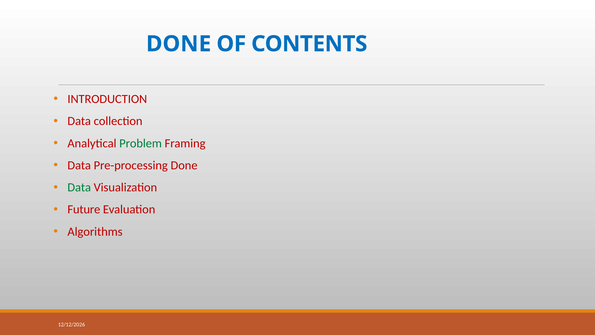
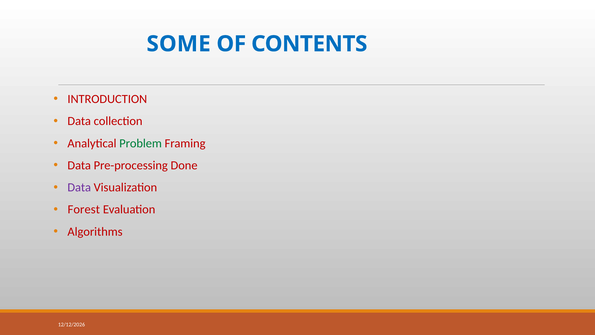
DONE: DONE -> SOME (179, 44)
Data colour: green -> purple (79, 187)
Future: Future -> Forest (84, 209)
